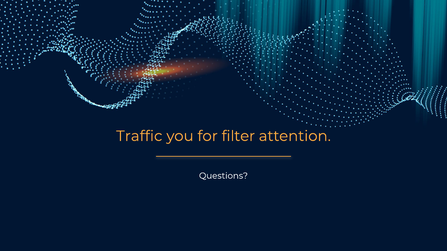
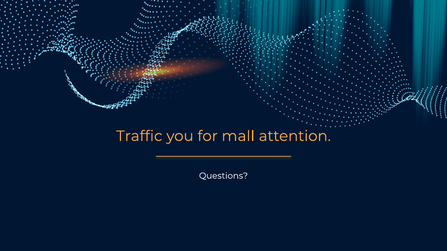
filter: filter -> mall (238, 136)
